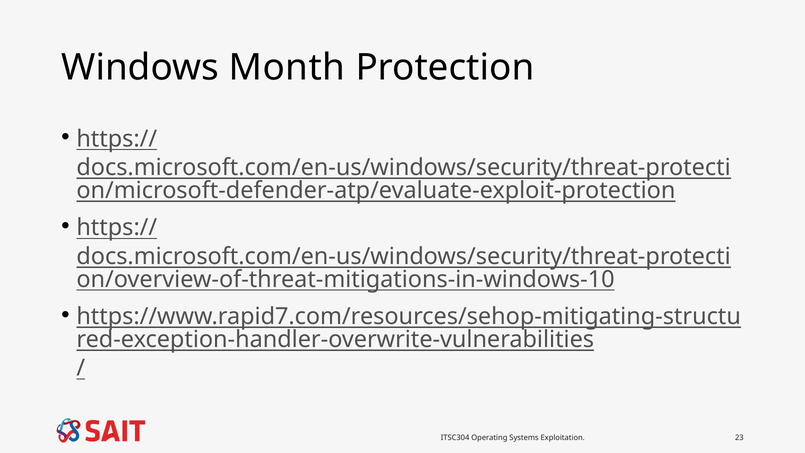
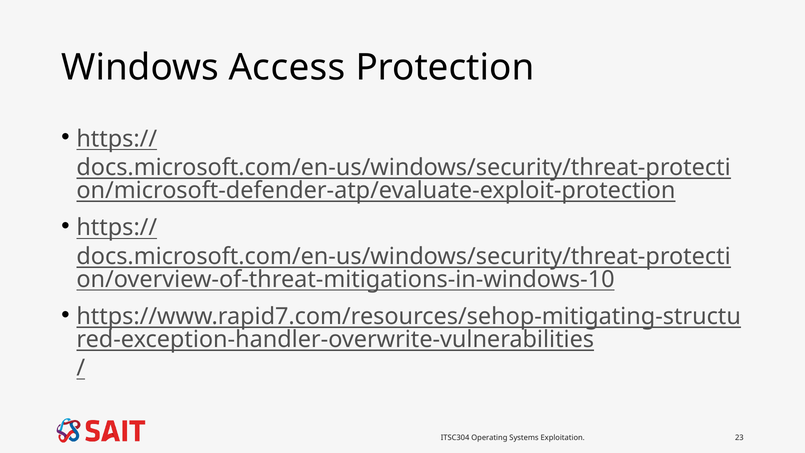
Month: Month -> Access (287, 68)
